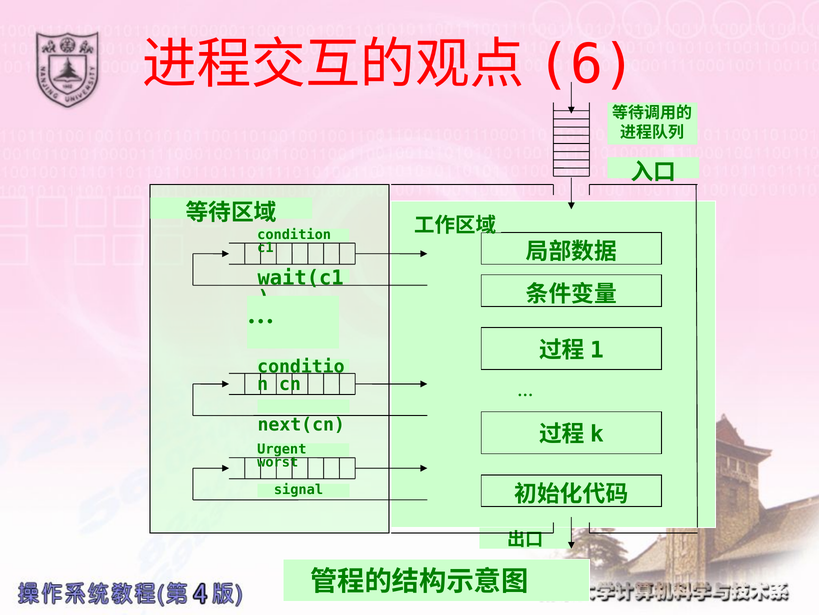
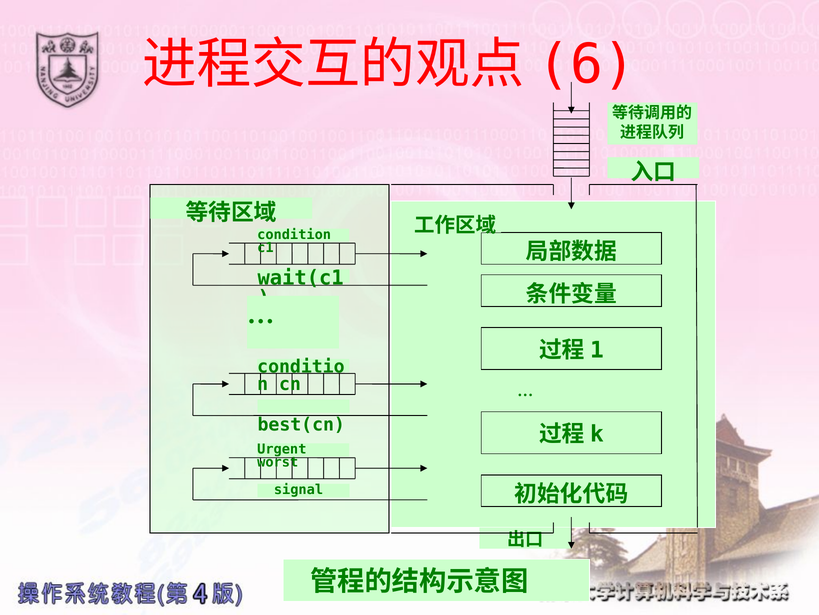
next(cn: next(cn -> best(cn (301, 424)
